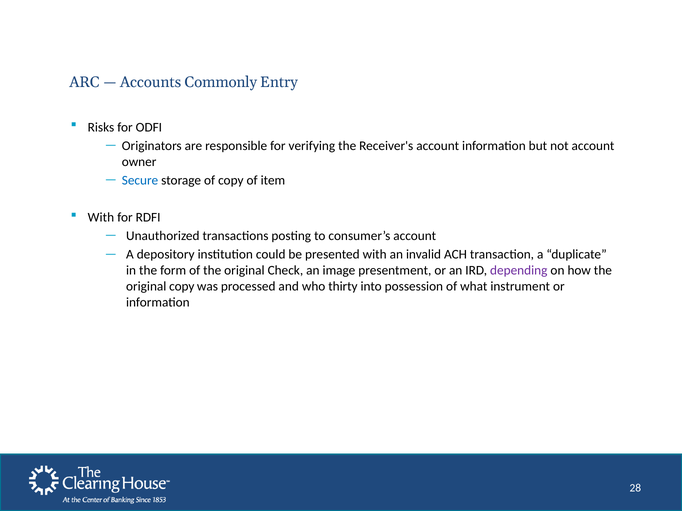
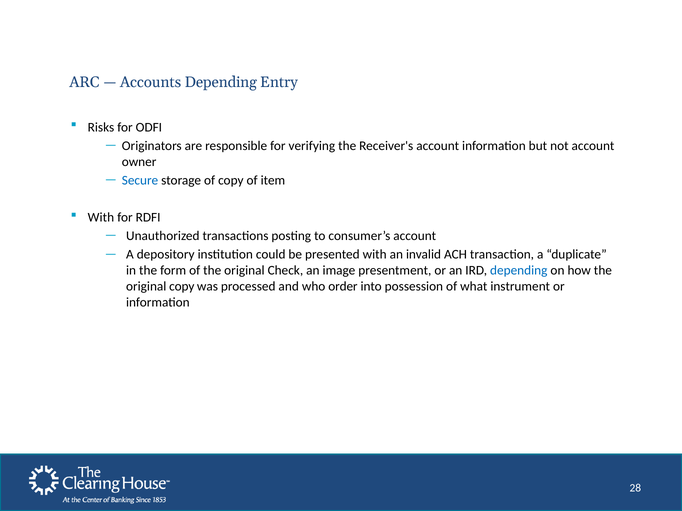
Accounts Commonly: Commonly -> Depending (221, 82)
depending colour: purple -> blue (519, 271)
thirty: thirty -> order (343, 287)
